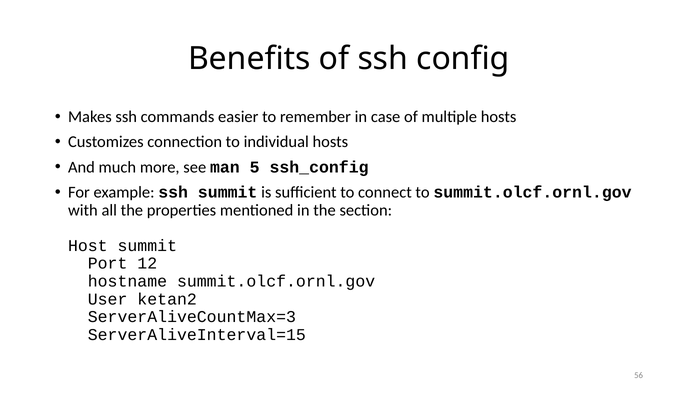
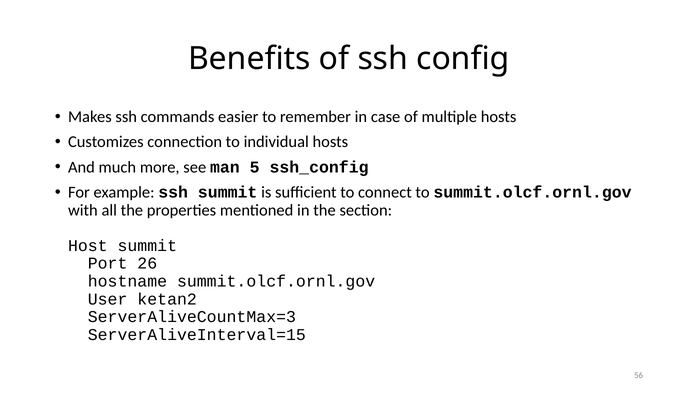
12: 12 -> 26 (147, 263)
